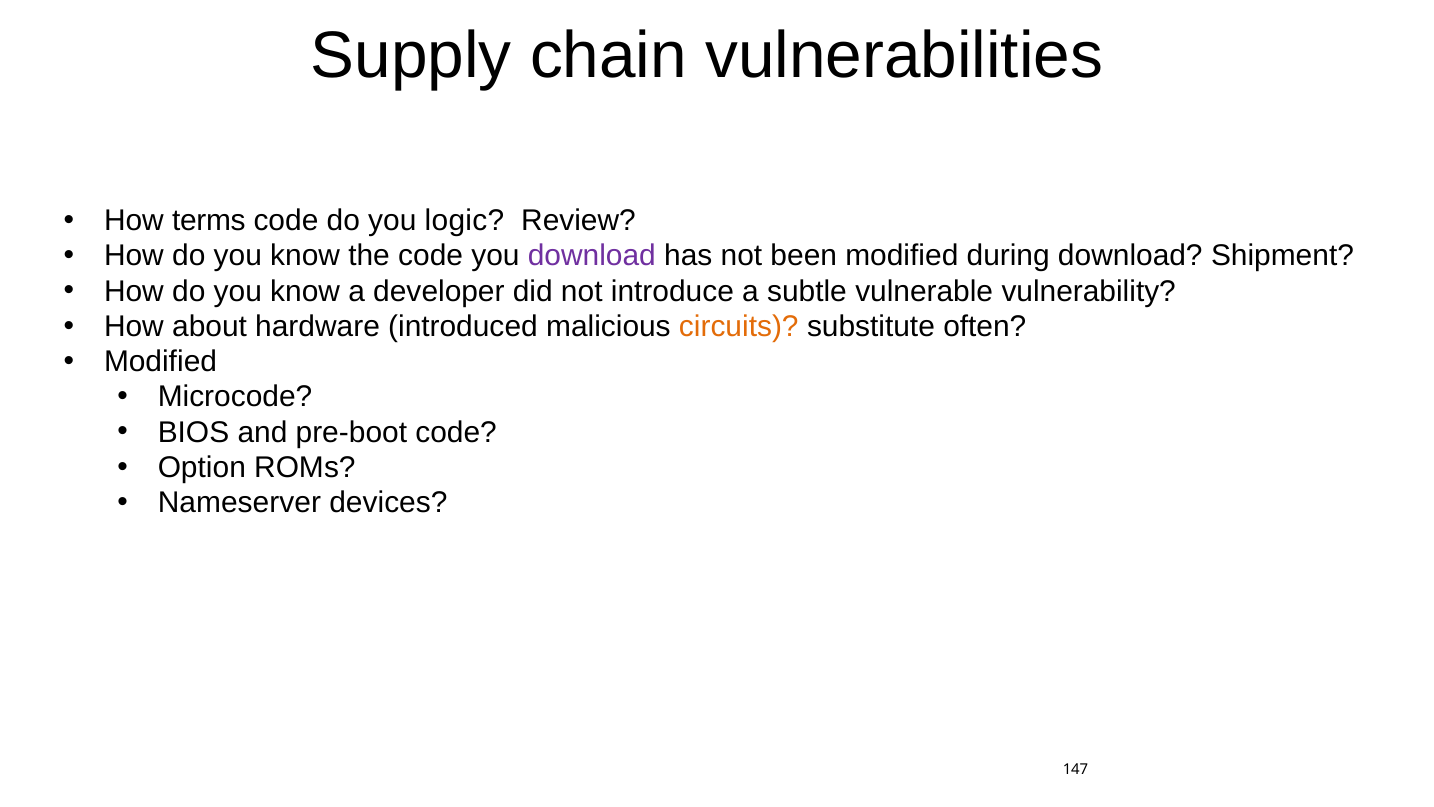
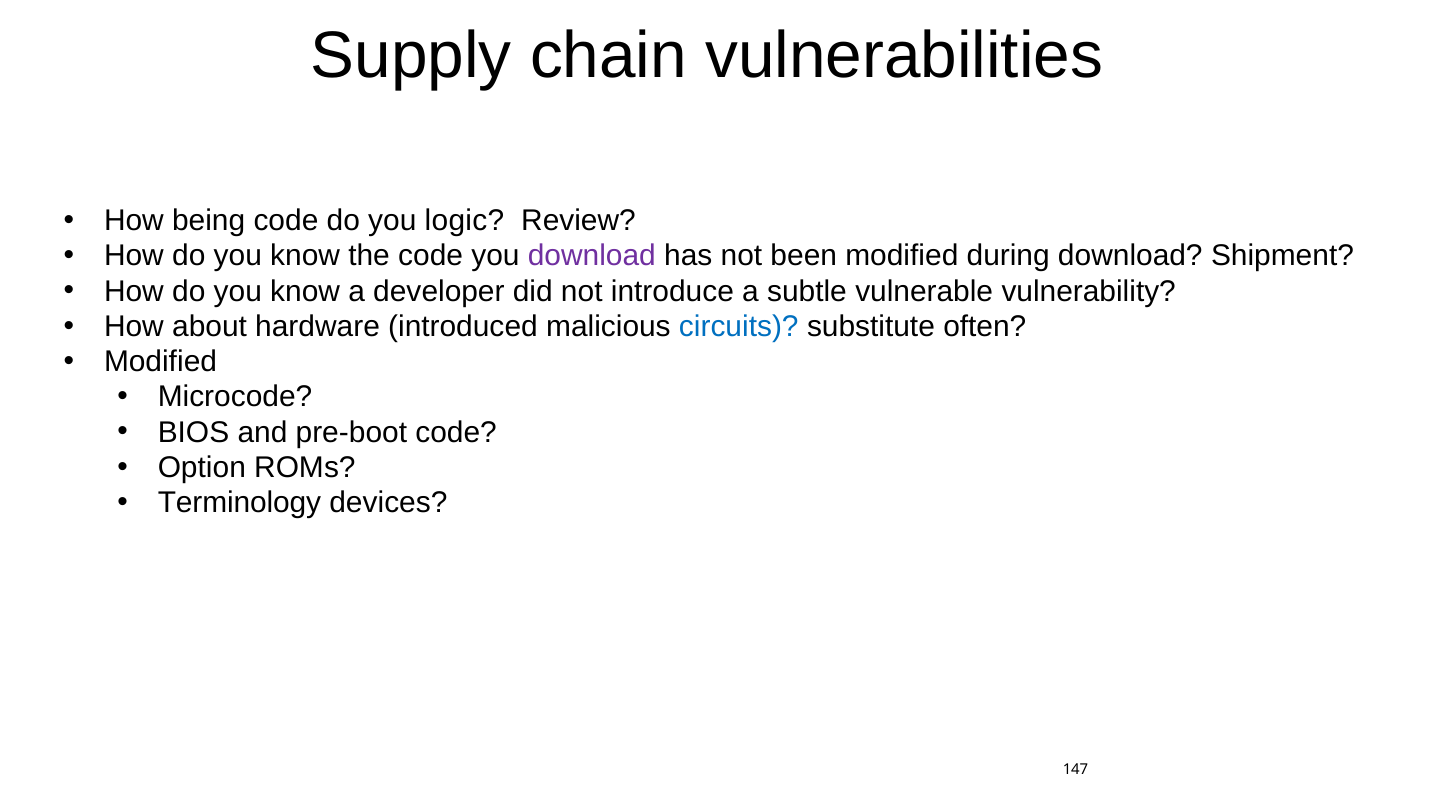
terms: terms -> being (209, 220)
circuits colour: orange -> blue (739, 326)
Nameserver: Nameserver -> Terminology (240, 503)
